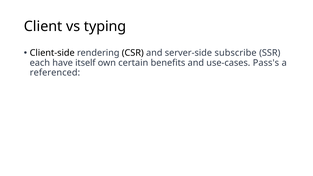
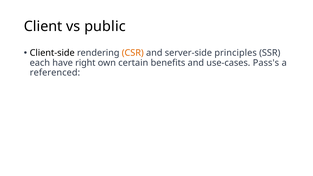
typing: typing -> public (105, 26)
CSR colour: black -> orange (133, 53)
subscribe: subscribe -> principles (236, 53)
itself: itself -> right (85, 63)
